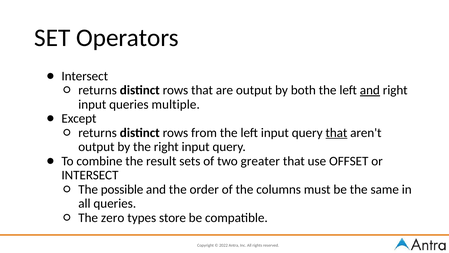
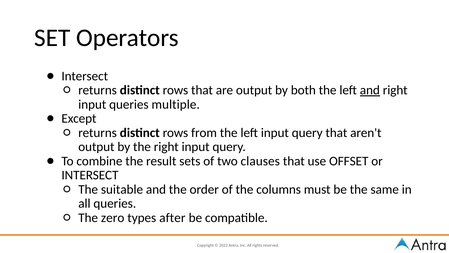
that underline: present -> none (336, 132)
greater: greater -> clauses (260, 161)
possible: possible -> suitable (122, 189)
store: store -> after (172, 217)
